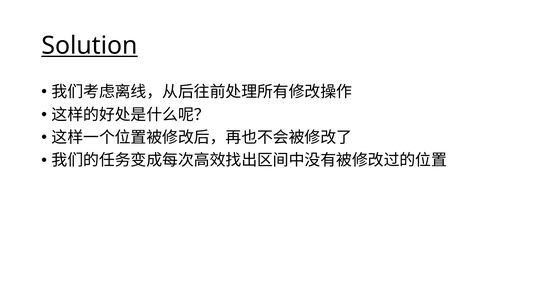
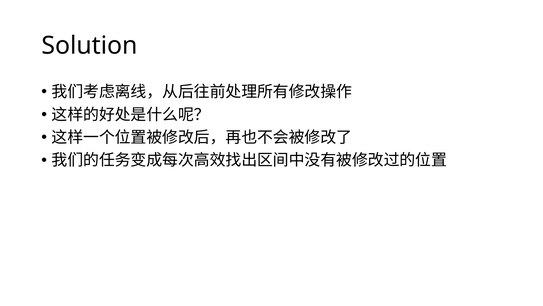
Solution underline: present -> none (90, 46)
